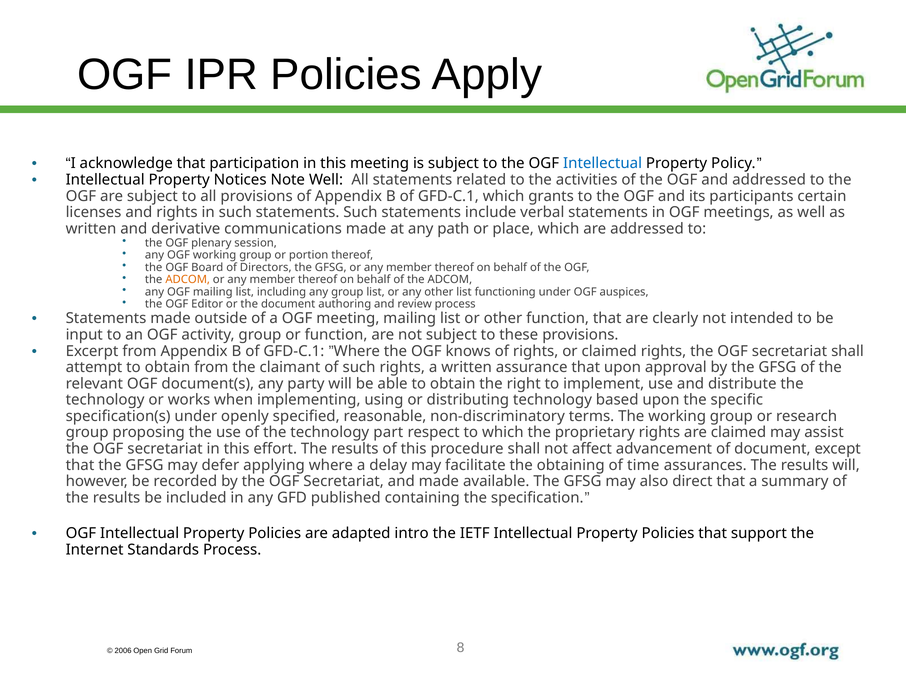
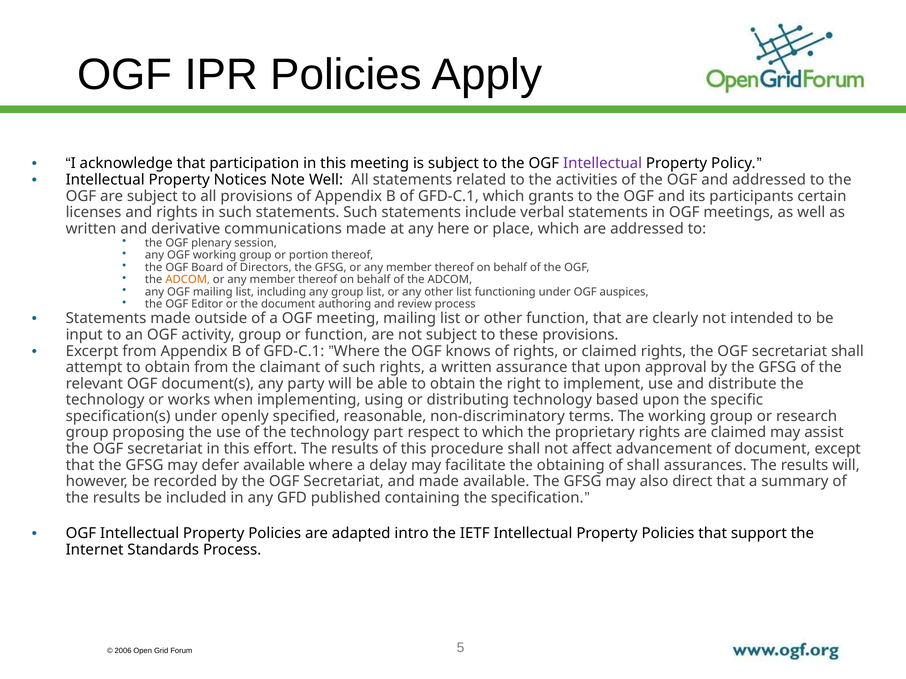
Intellectual colour: blue -> purple (603, 164)
path: path -> here (453, 229)
defer applying: applying -> available (274, 465)
of time: time -> shall (643, 465)
8: 8 -> 5 (461, 648)
